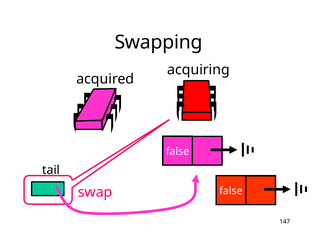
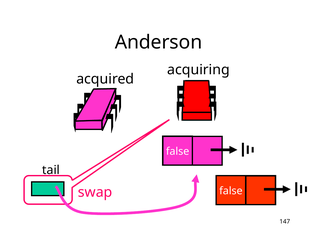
Swapping: Swapping -> Anderson (158, 42)
